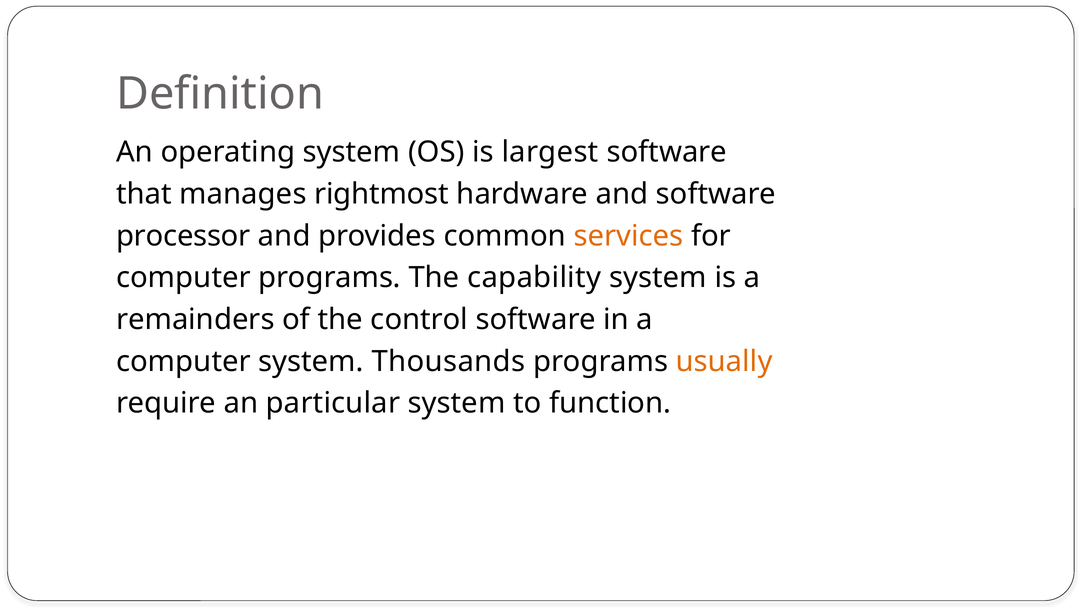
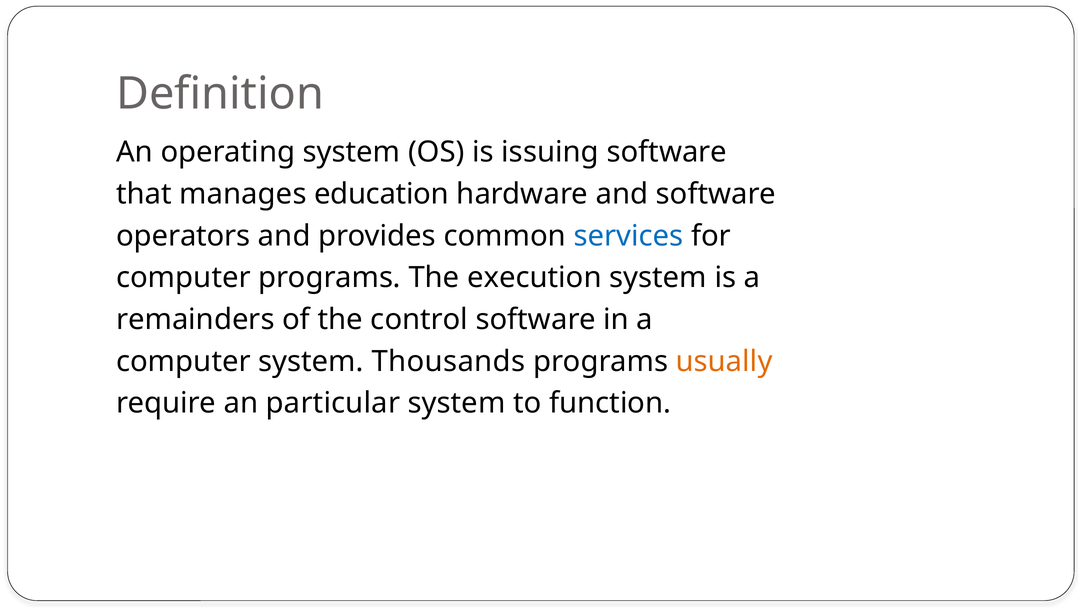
largest: largest -> issuing (550, 152)
rightmost: rightmost -> education (382, 194)
processor: processor -> operators (183, 236)
services colour: orange -> blue (629, 236)
capability: capability -> execution (534, 278)
